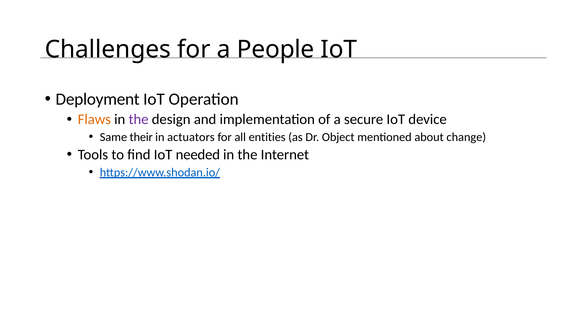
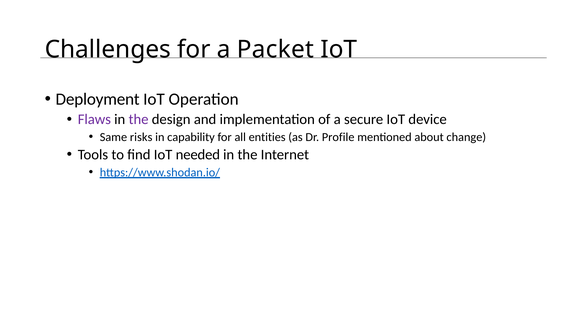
People: People -> Packet (275, 49)
Flaws colour: orange -> purple (94, 119)
their: their -> risks (141, 137)
actuators: actuators -> capability (191, 137)
Object: Object -> Profile (338, 137)
